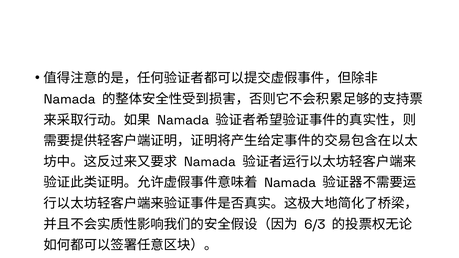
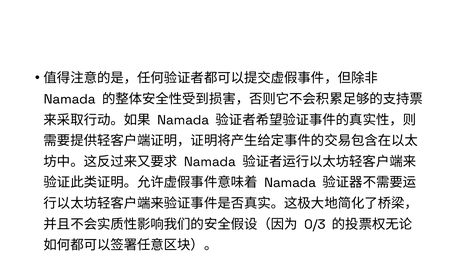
6/3: 6/3 -> 0/3 (315, 224)
